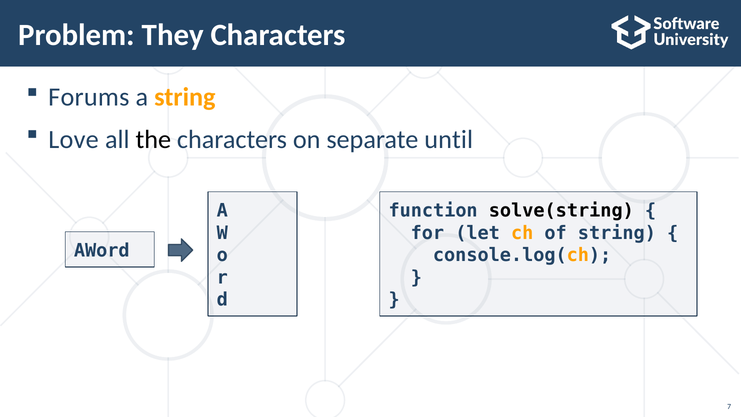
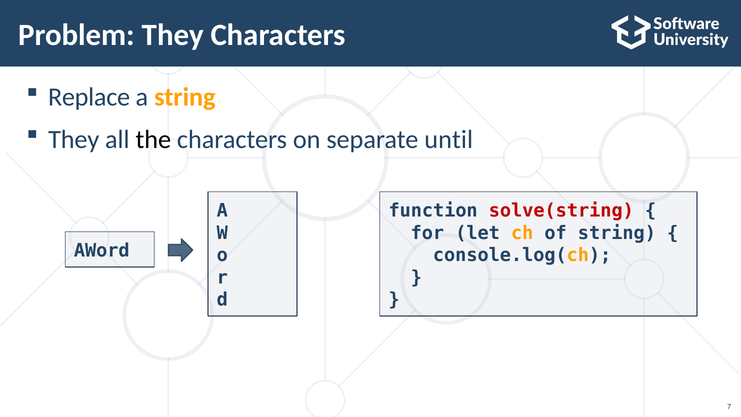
Forums: Forums -> Replace (89, 97)
Love: Love -> They (74, 140)
solve(string colour: black -> red (561, 211)
